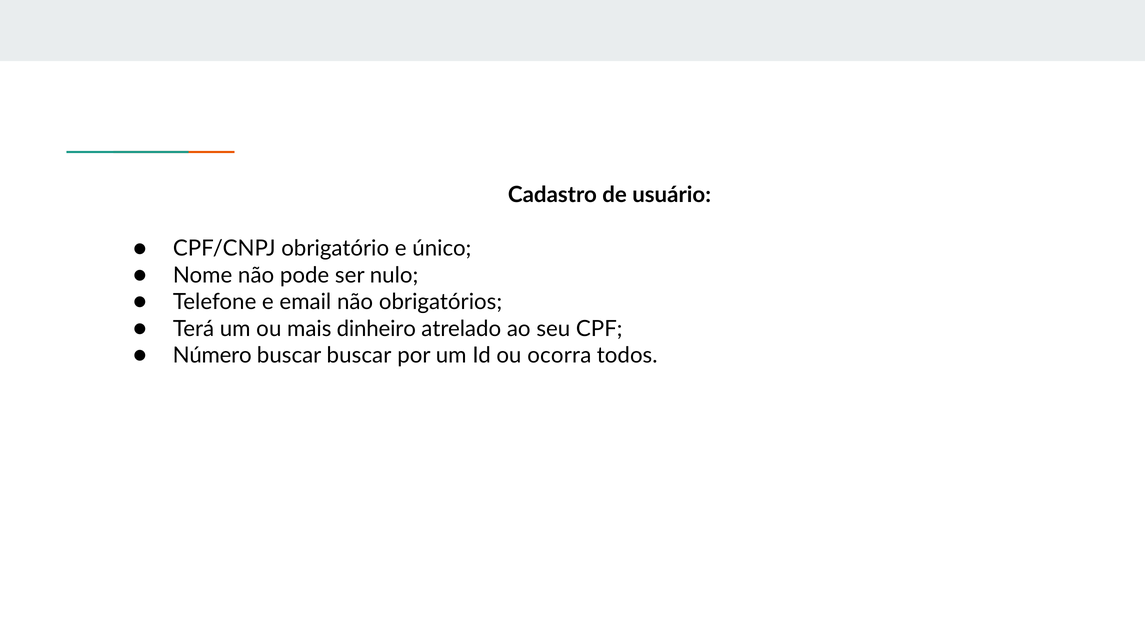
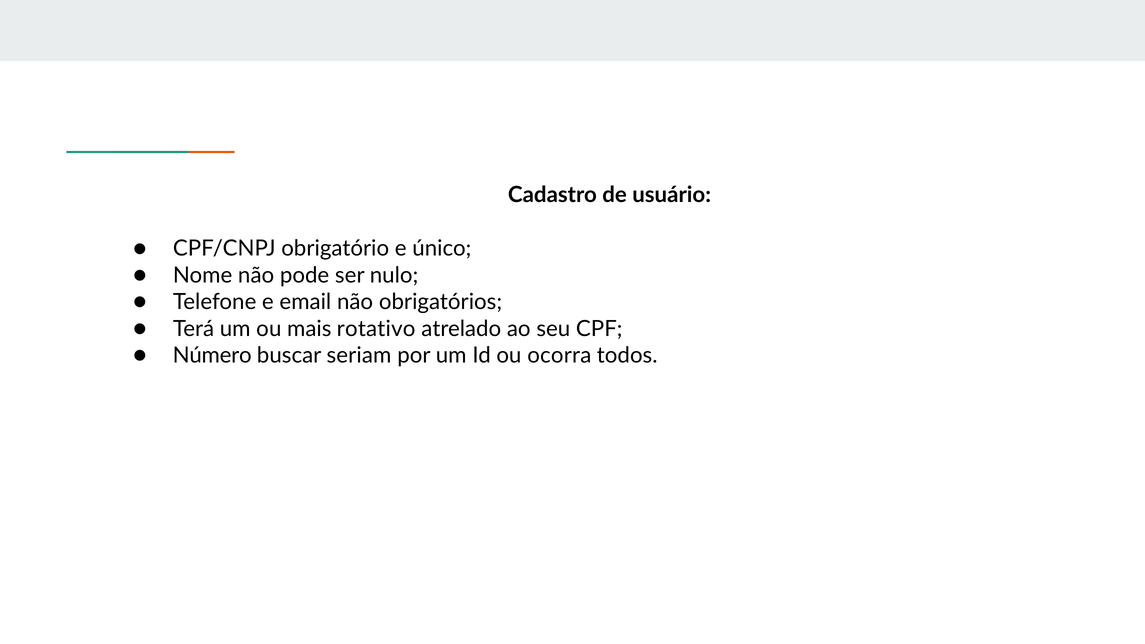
dinheiro: dinheiro -> rotativo (376, 329)
buscar buscar: buscar -> seriam (359, 355)
